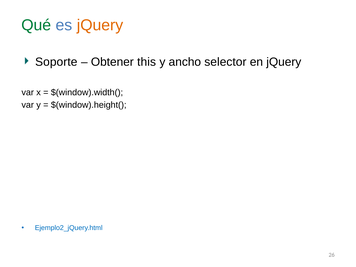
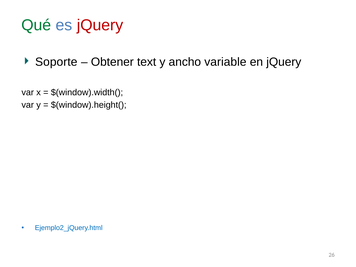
jQuery colour: orange -> red (100, 25)
this: this -> text (147, 62)
selector: selector -> variable (225, 62)
